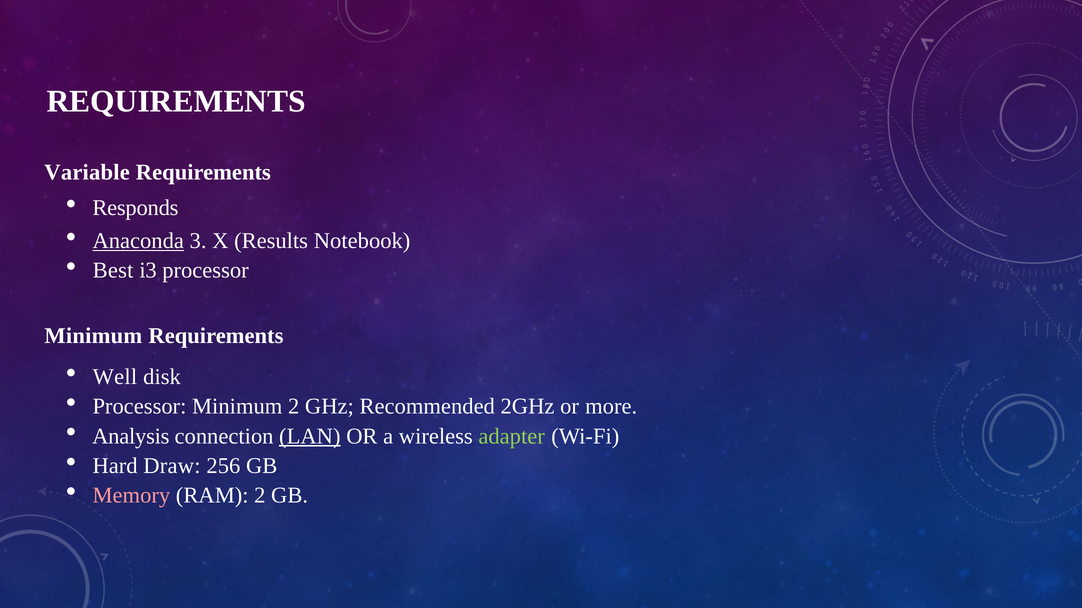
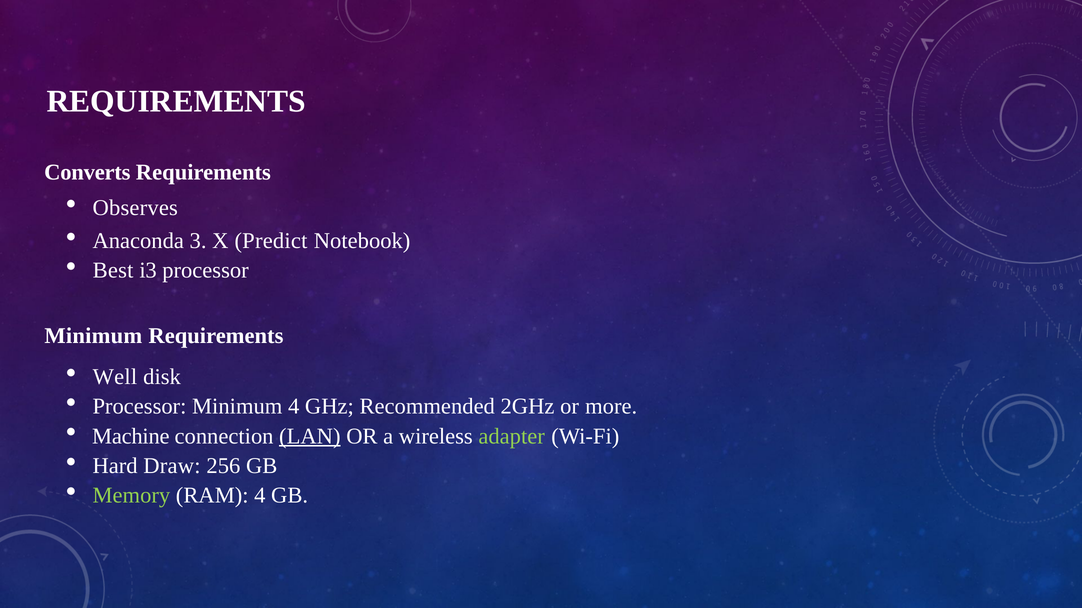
Variable: Variable -> Converts (87, 172)
Responds: Responds -> Observes (135, 208)
Anaconda underline: present -> none (138, 241)
Results: Results -> Predict (271, 241)
Minimum 2: 2 -> 4 (294, 407)
Analysis: Analysis -> Machine (131, 437)
Memory colour: pink -> light green (131, 496)
RAM 2: 2 -> 4 (260, 496)
